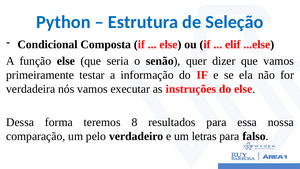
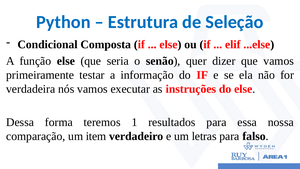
8: 8 -> 1 (134, 122)
pelo: pelo -> item (96, 136)
